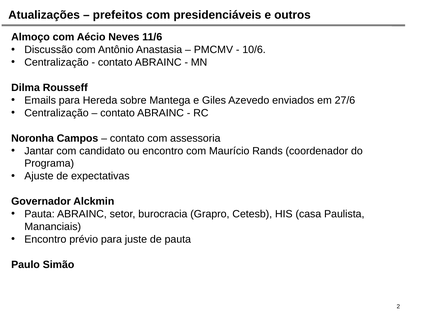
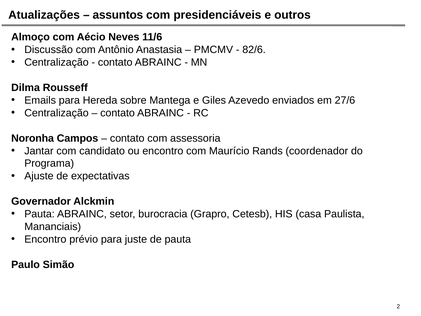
prefeitos: prefeitos -> assuntos (118, 15)
10/6: 10/6 -> 82/6 (254, 50)
